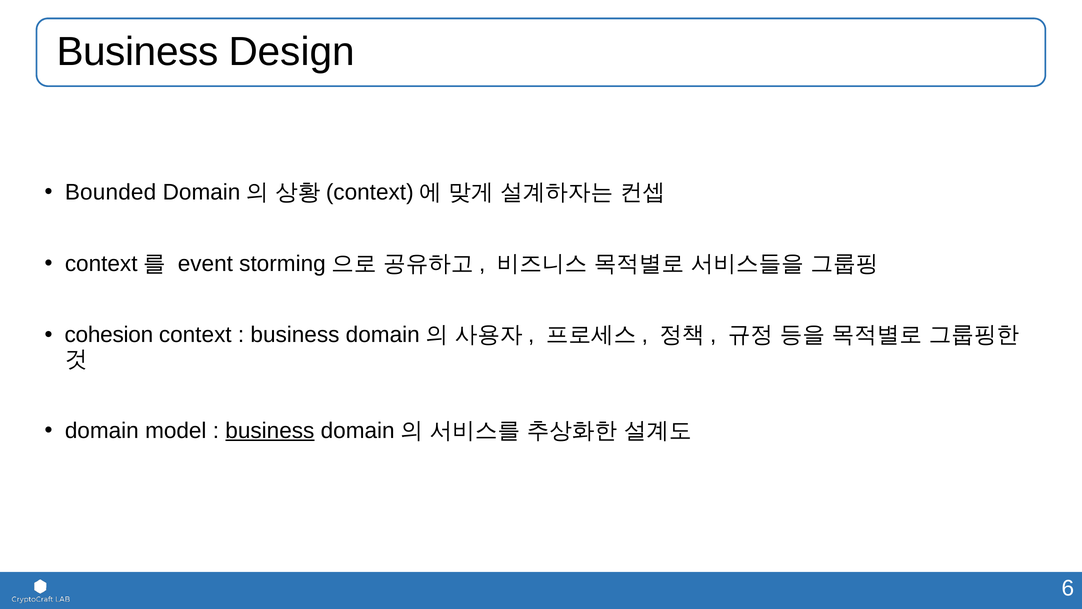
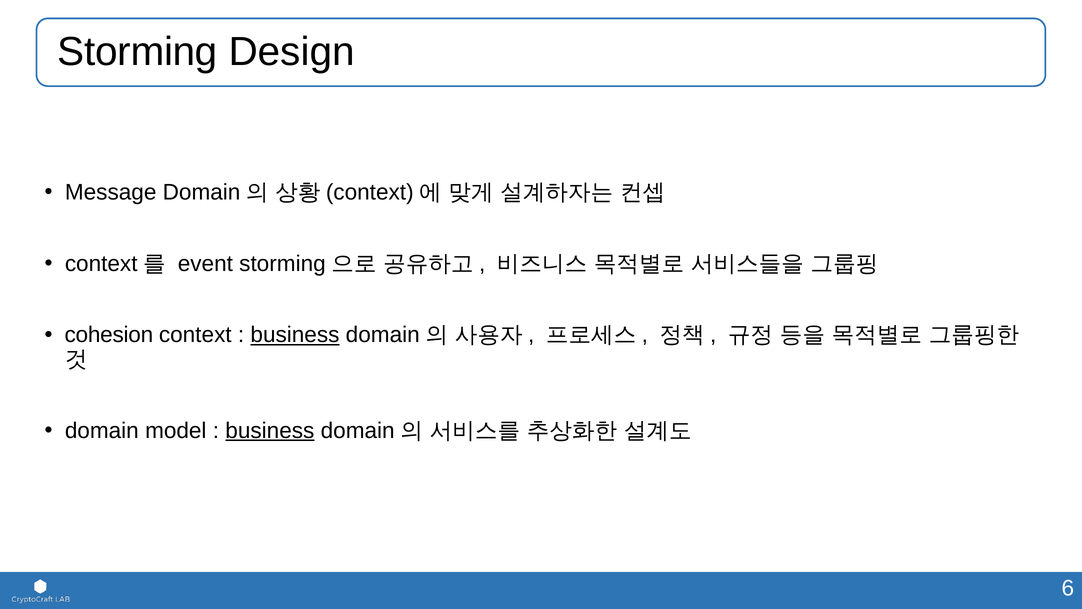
Business: Business -> Storming (137, 52)
Bounded: Bounded -> Message (111, 192)
business underline: none -> present (295, 335)
